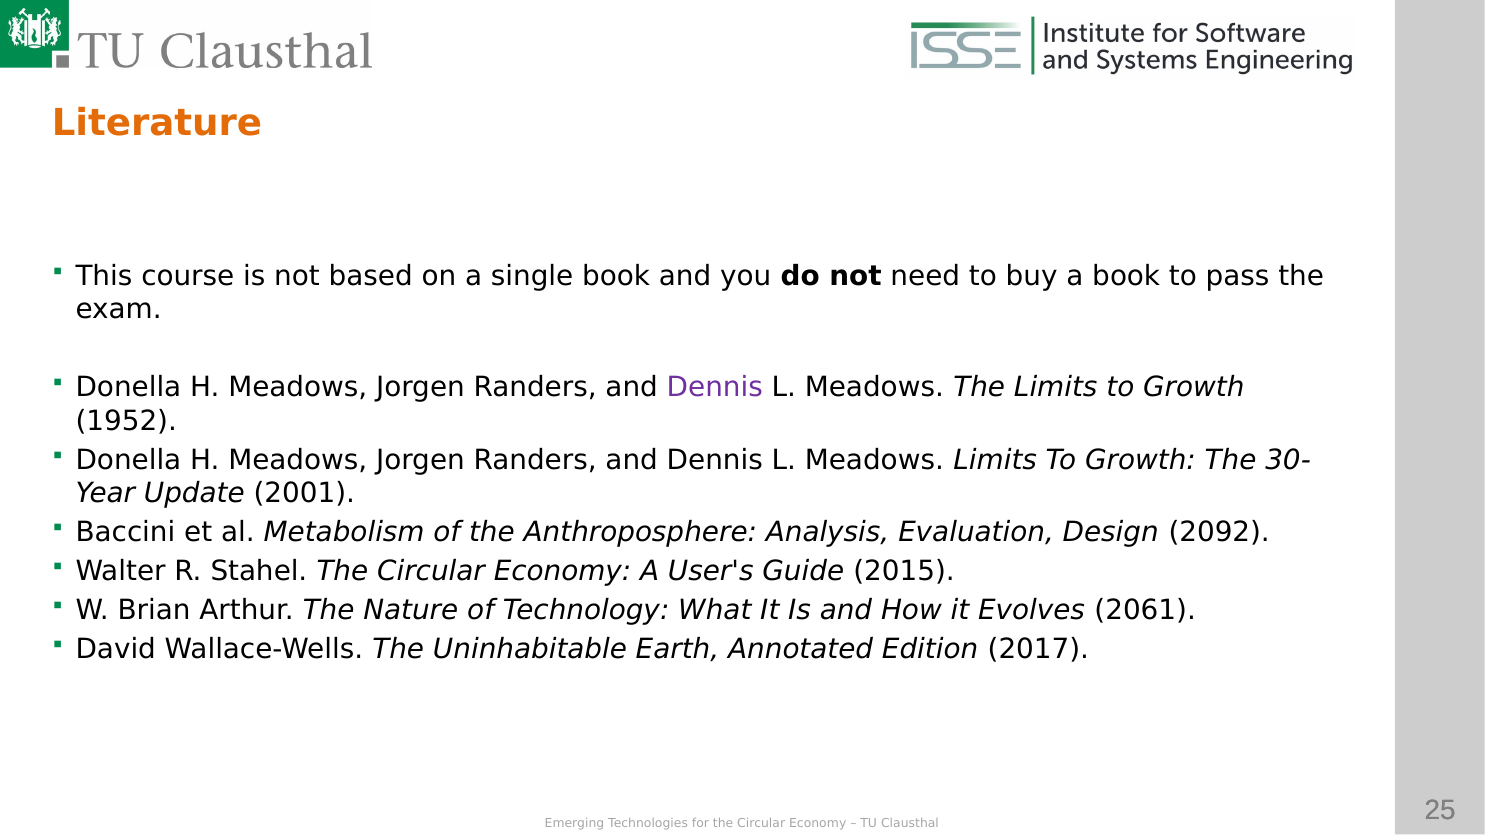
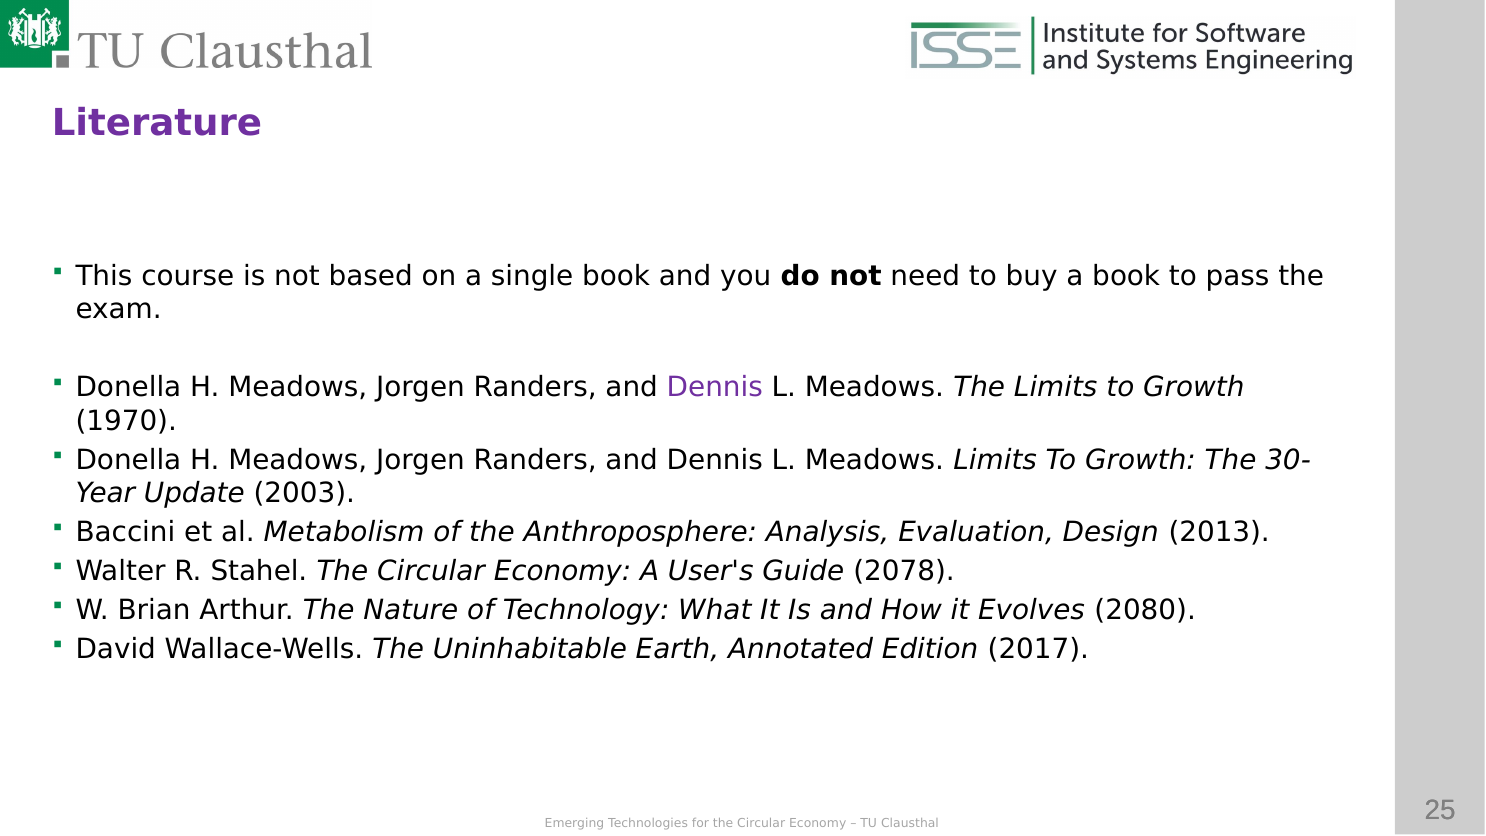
Literature colour: orange -> purple (157, 124)
1952: 1952 -> 1970 (126, 421)
2001: 2001 -> 2003 (304, 493)
2092: 2092 -> 2013 (1219, 532)
2015: 2015 -> 2078 (904, 571)
2061: 2061 -> 2080 (1145, 610)
